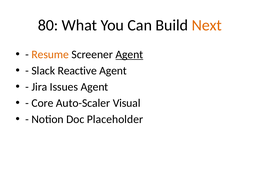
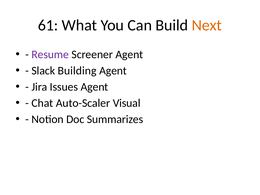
80: 80 -> 61 (48, 25)
Resume colour: orange -> purple (50, 55)
Agent underline: present -> none (129, 55)
Reactive: Reactive -> Building (77, 71)
Core: Core -> Chat (42, 103)
Placeholder: Placeholder -> Summarizes (115, 119)
